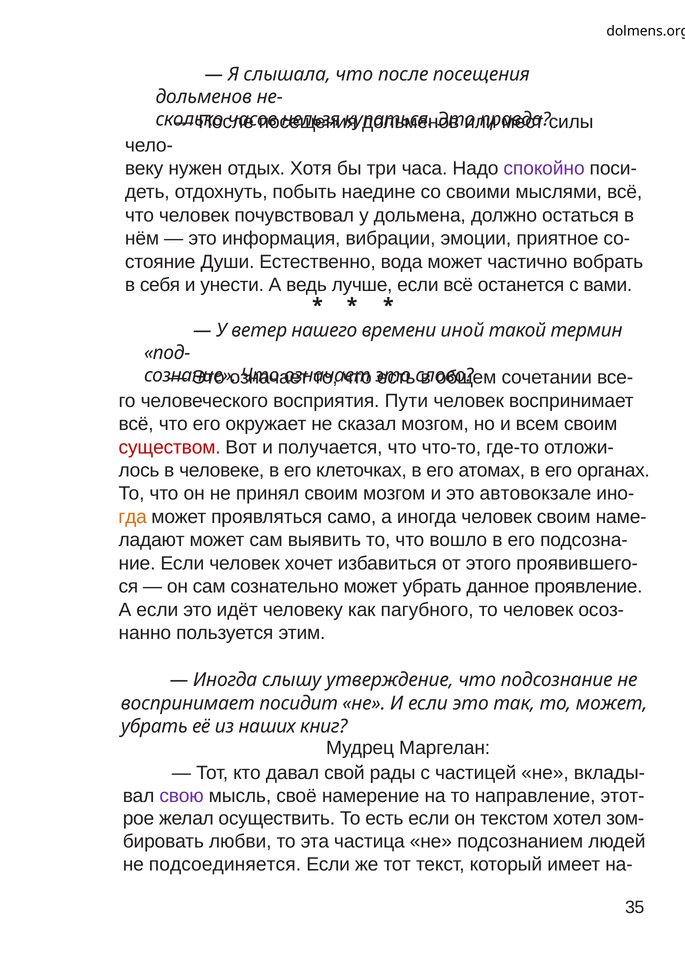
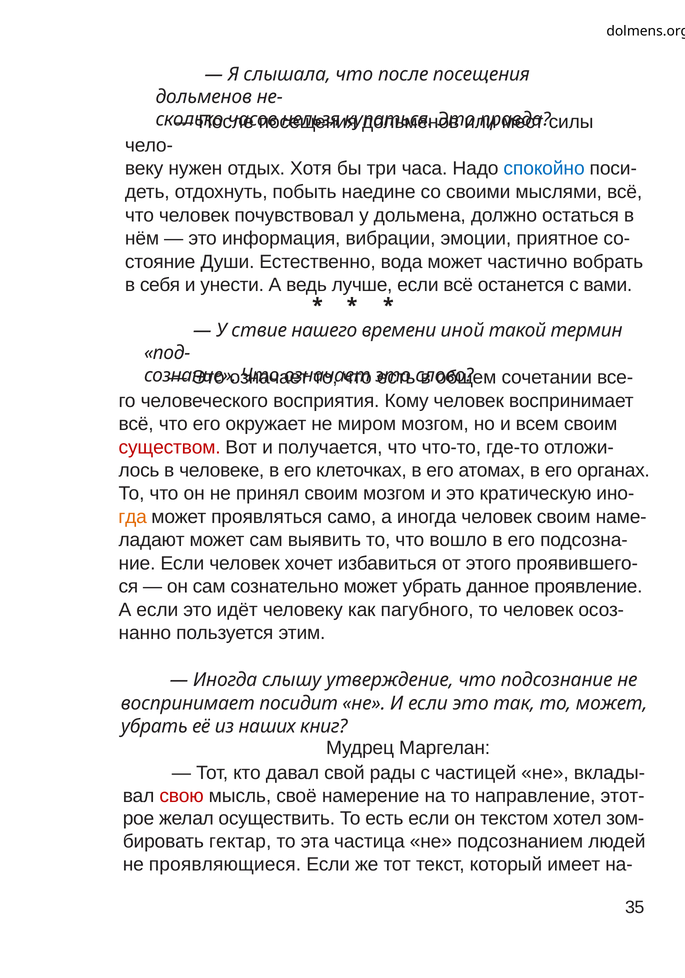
спокойно colour: purple -> blue (544, 169)
ветер: ветер -> ствие (259, 331)
Пути: Пути -> Кому (407, 401)
сказал: сказал -> миром (367, 424)
автовокзале: автовокзале -> кратическую (536, 494)
свою colour: purple -> red (182, 797)
любви: любви -> гектар (240, 842)
подсоединяется: подсоединяется -> проявляющиеся (225, 865)
